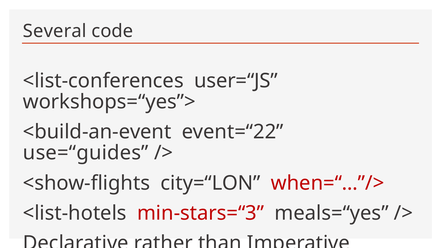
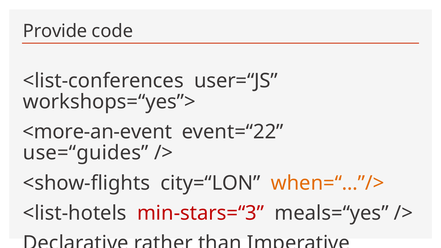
Several: Several -> Provide (55, 31)
<build-an-event: <build-an-event -> <more-an-event (97, 132)
when=“…”/> colour: red -> orange (328, 183)
